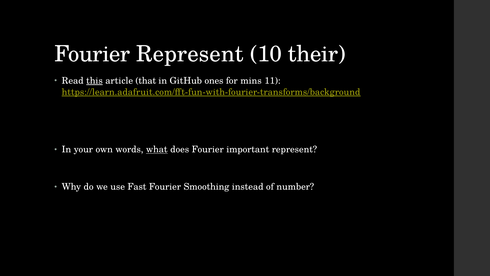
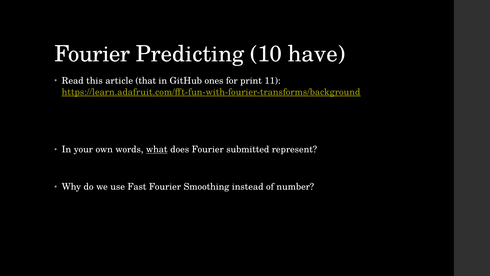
Fourier Represent: Represent -> Predicting (190, 54)
their: their -> have (317, 54)
this underline: present -> none (94, 81)
mins: mins -> print (251, 81)
important: important -> submitted (248, 149)
